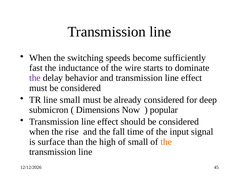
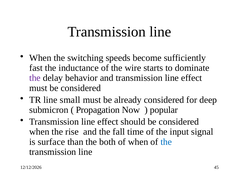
Dimensions: Dimensions -> Propagation (98, 110)
high: high -> both (108, 142)
of small: small -> when (138, 142)
the colour: orange -> blue (166, 142)
